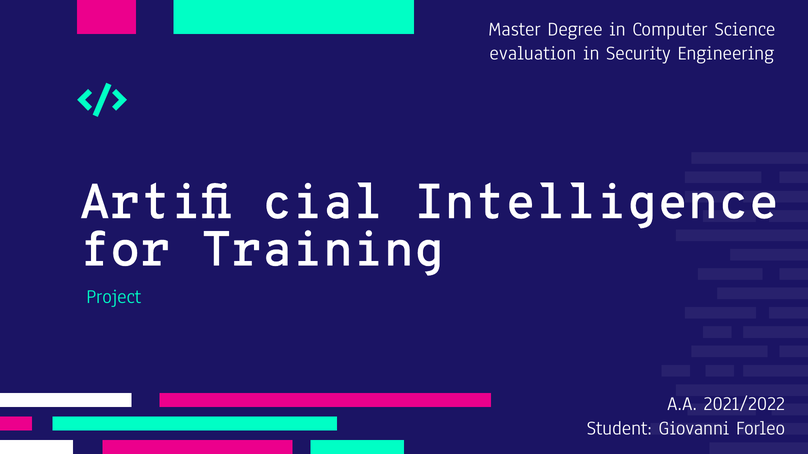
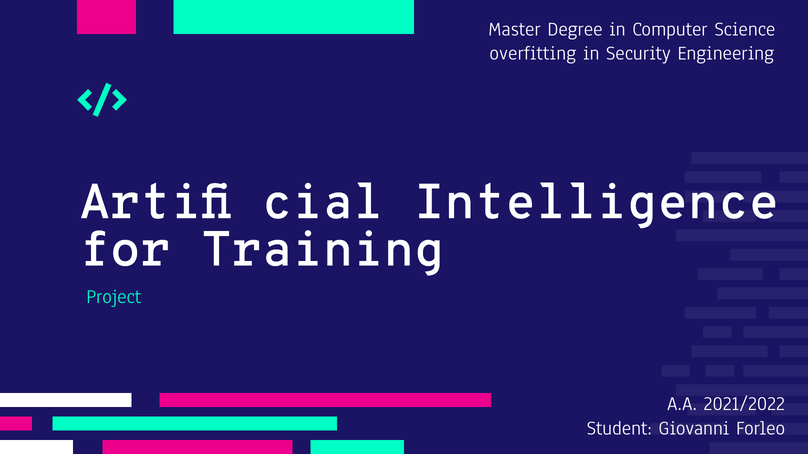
evaluation: evaluation -> overfitting (533, 53)
